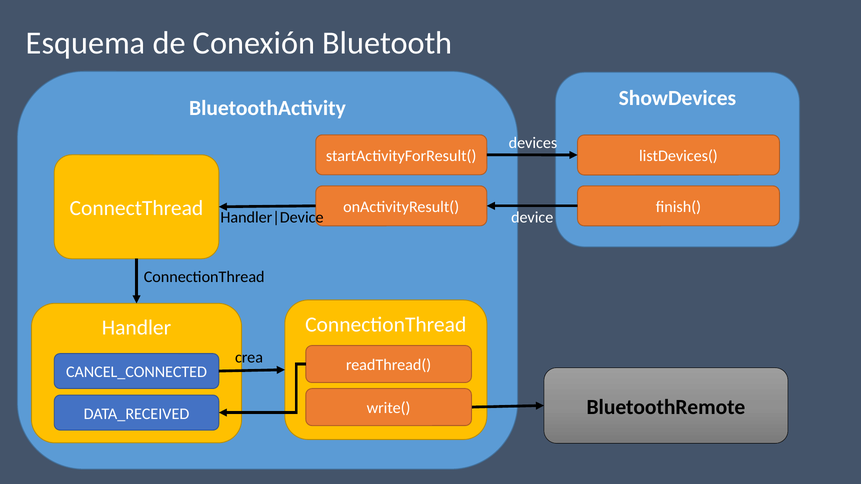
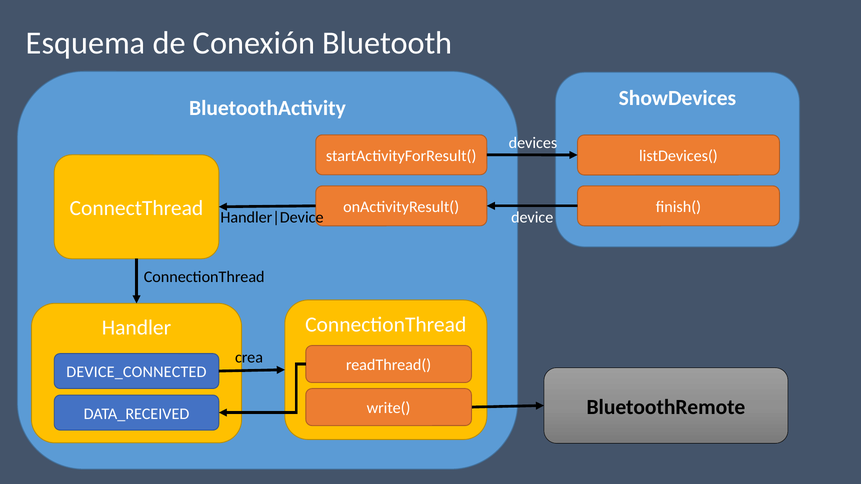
CANCEL_CONNECTED: CANCEL_CONNECTED -> DEVICE_CONNECTED (136, 372)
